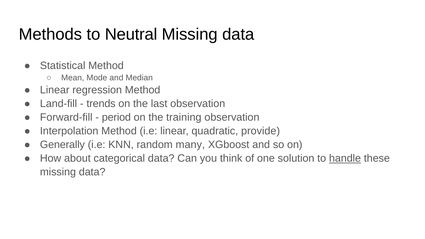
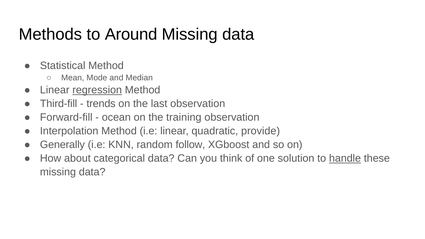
Neutral: Neutral -> Around (131, 34)
regression underline: none -> present (97, 90)
Land-fill: Land-fill -> Third-fill (59, 104)
period: period -> ocean (116, 117)
many: many -> follow (190, 145)
